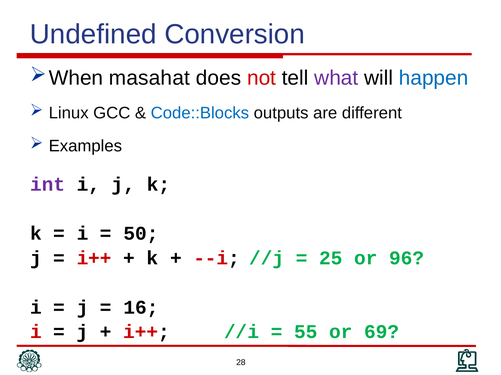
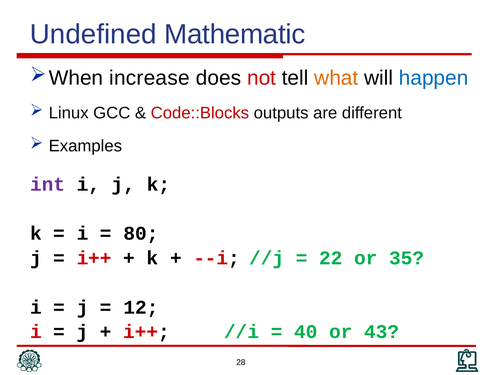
Conversion: Conversion -> Mathematic (235, 34)
masahat: masahat -> increase (149, 78)
what colour: purple -> orange (336, 78)
Code::Blocks colour: blue -> red (200, 113)
50: 50 -> 80 (141, 234)
25: 25 -> 22 (331, 259)
96: 96 -> 35 (407, 259)
16: 16 -> 12 (141, 308)
55: 55 -> 40 (306, 332)
69: 69 -> 43 (382, 332)
